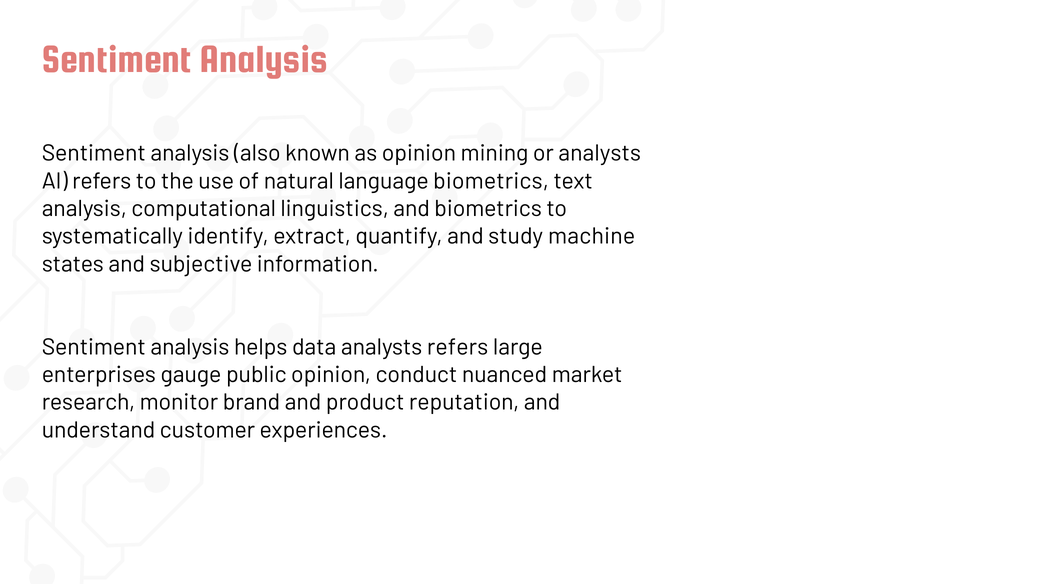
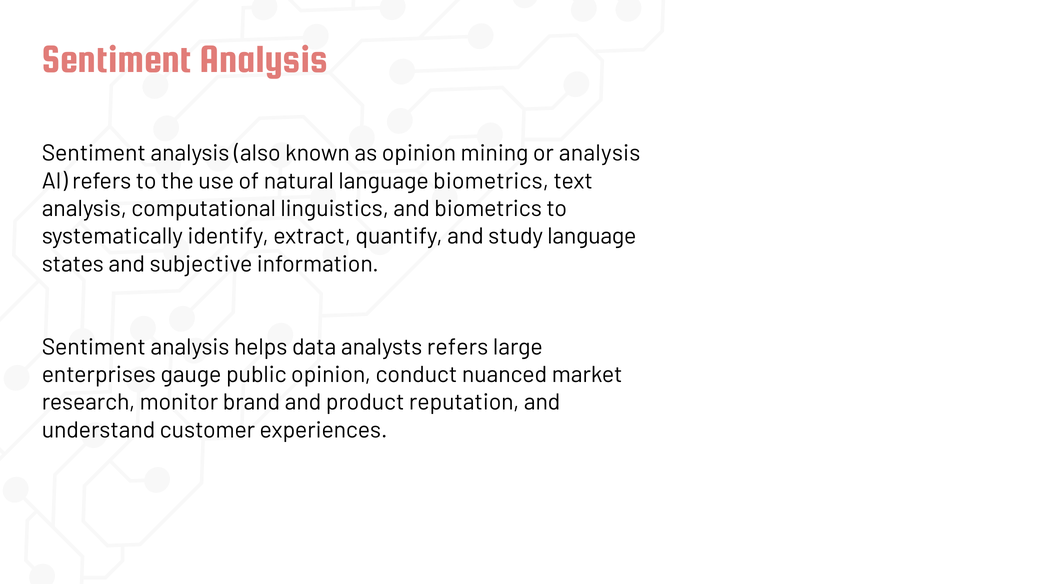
or analysts: analysts -> analysis (600, 153)
study machine: machine -> language (592, 236)
